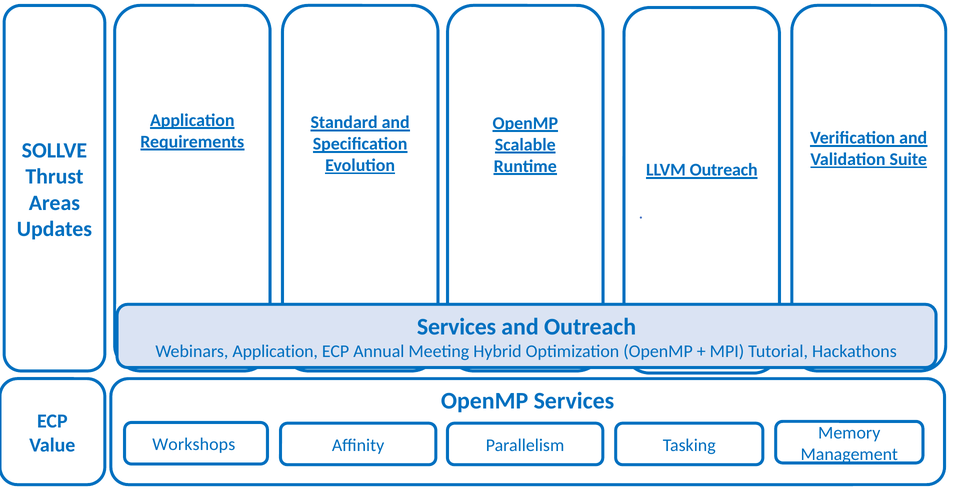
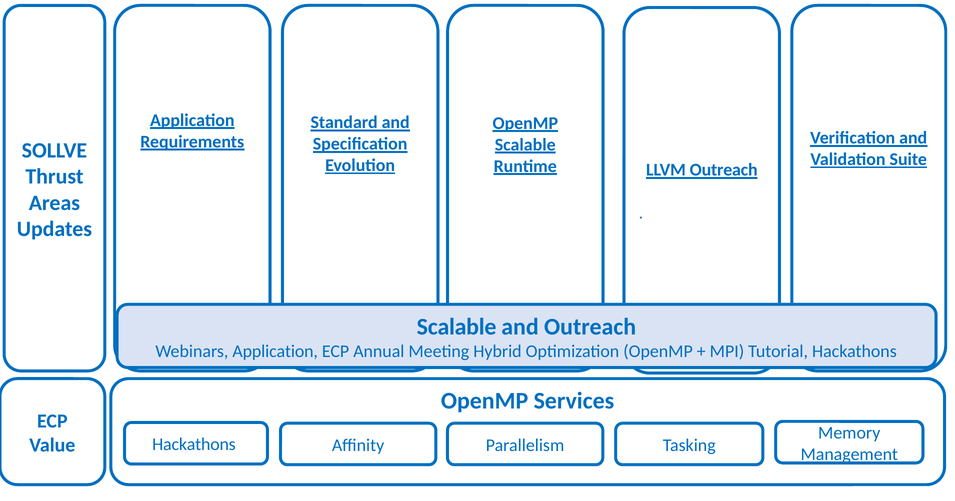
Services: Services -> Scalable (457, 327)
Workshops: Workshops -> Hackathons (194, 445)
